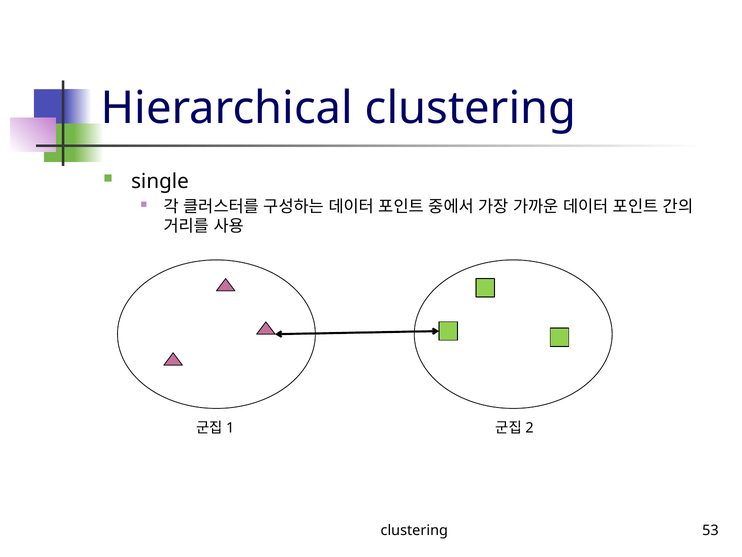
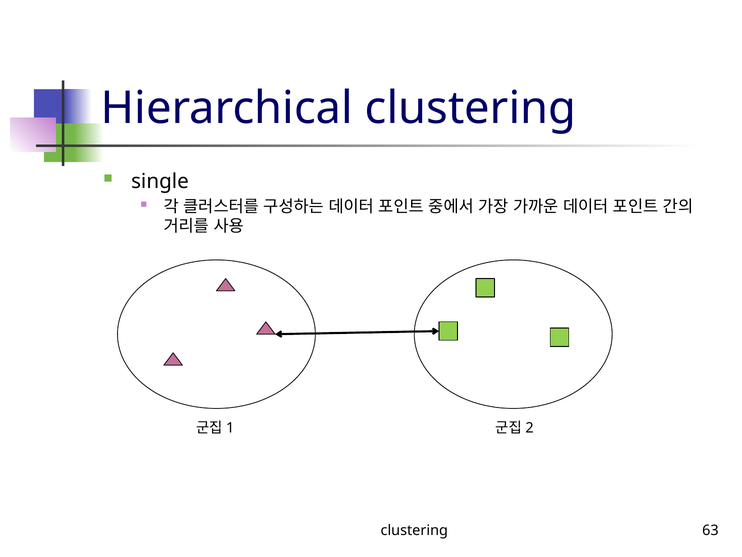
53: 53 -> 63 (710, 530)
